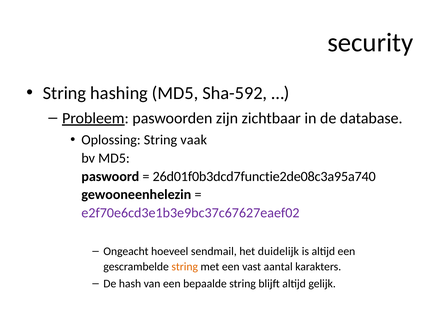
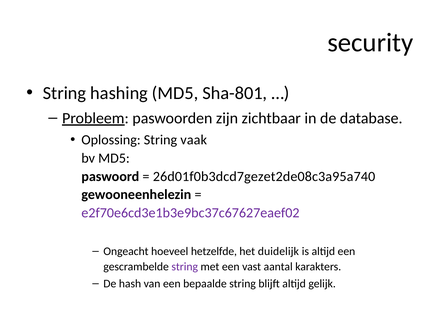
Sha-592: Sha-592 -> Sha-801 (235, 93)
26d01f0b3dcd7functie2de08c3a95a740: 26d01f0b3dcd7functie2de08c3a95a740 -> 26d01f0b3dcd7gezet2de08c3a95a740 (264, 176)
sendmail: sendmail -> hetzelfde (214, 251)
string colour: orange -> purple (185, 267)
